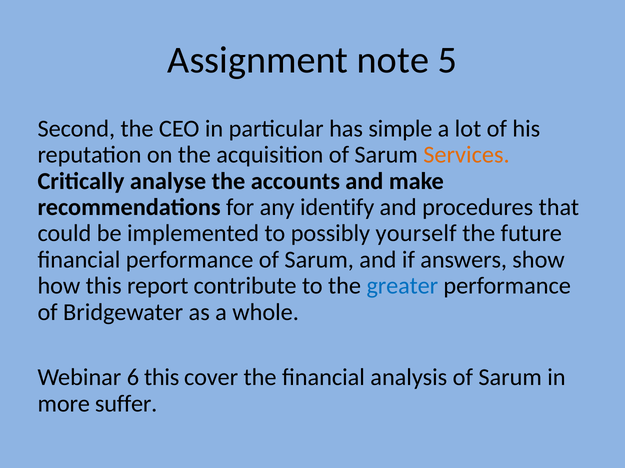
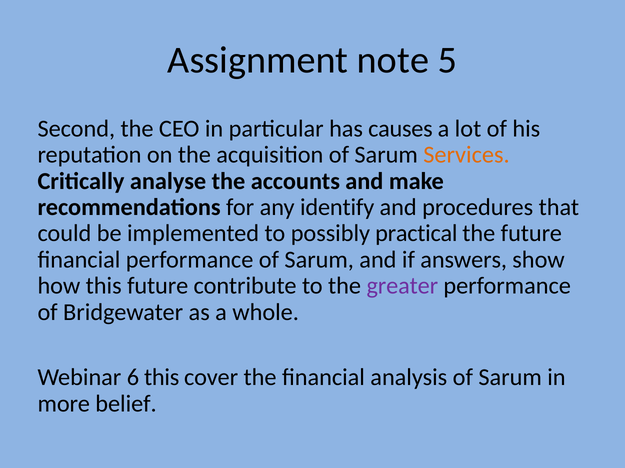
simple: simple -> causes (400, 129)
yourself: yourself -> practical (416, 234)
this report: report -> future (158, 286)
greater colour: blue -> purple (402, 286)
suffer: suffer -> belief (126, 404)
